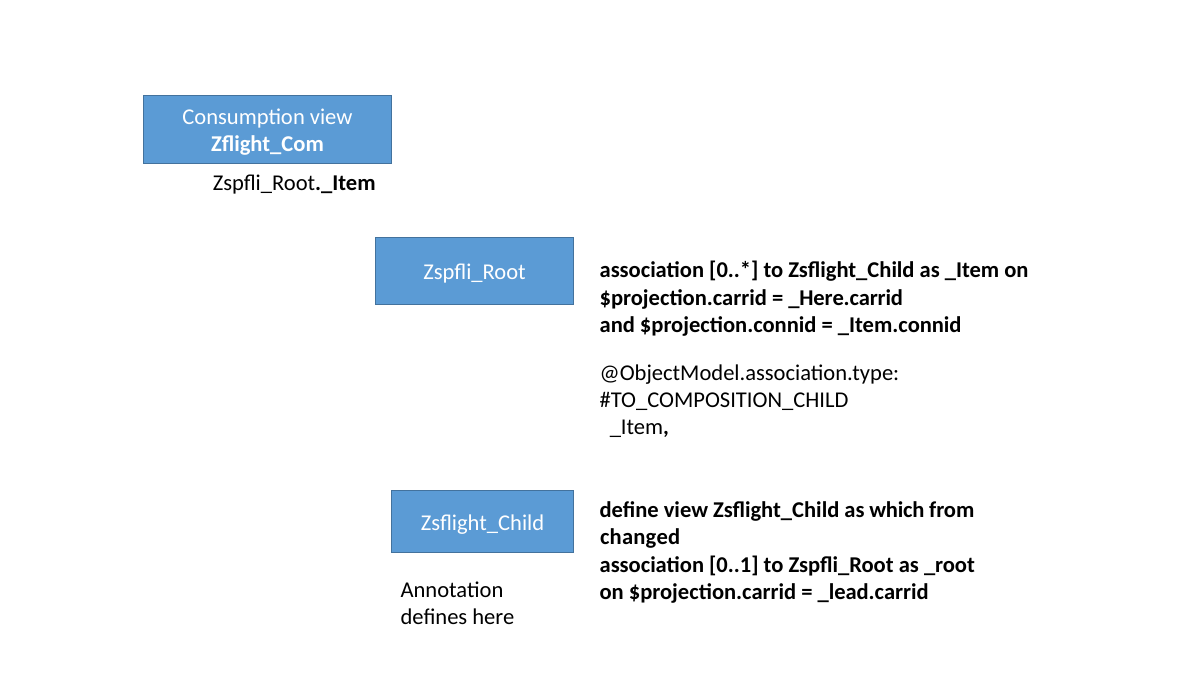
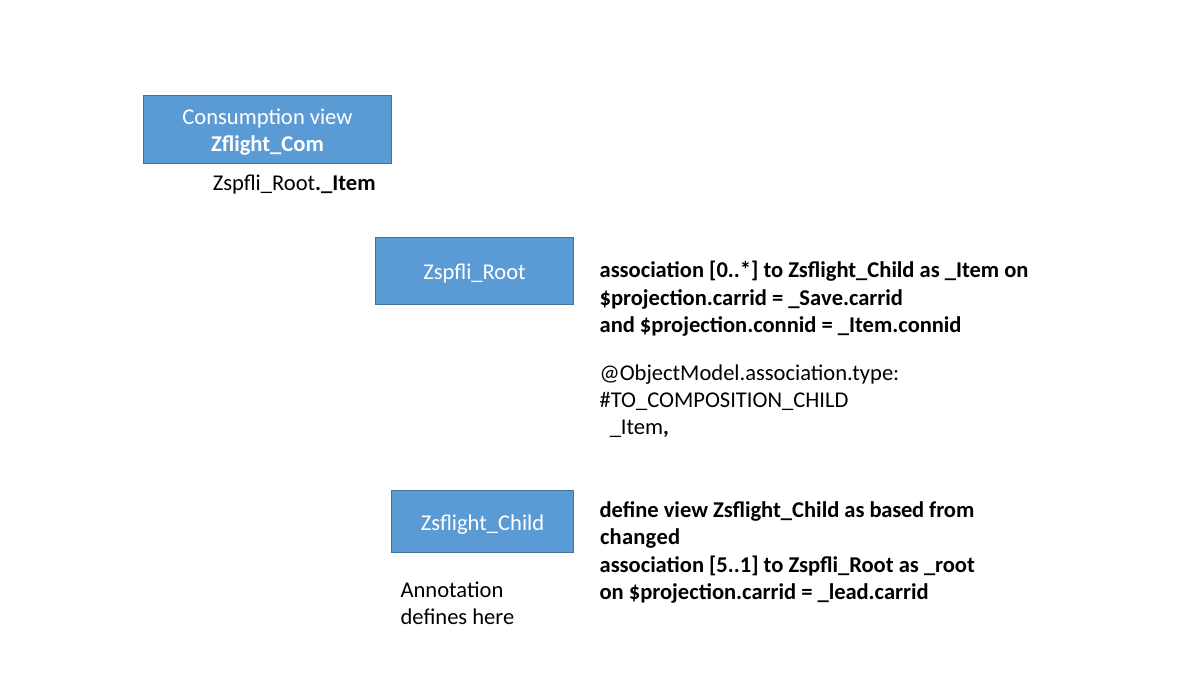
_Here.carrid: _Here.carrid -> _Save.carrid (846, 297)
which: which -> based (897, 510)
0..1: 0..1 -> 5..1 (734, 564)
